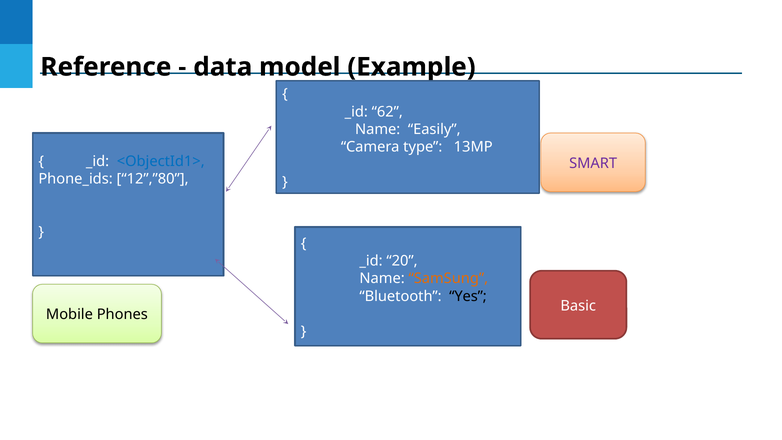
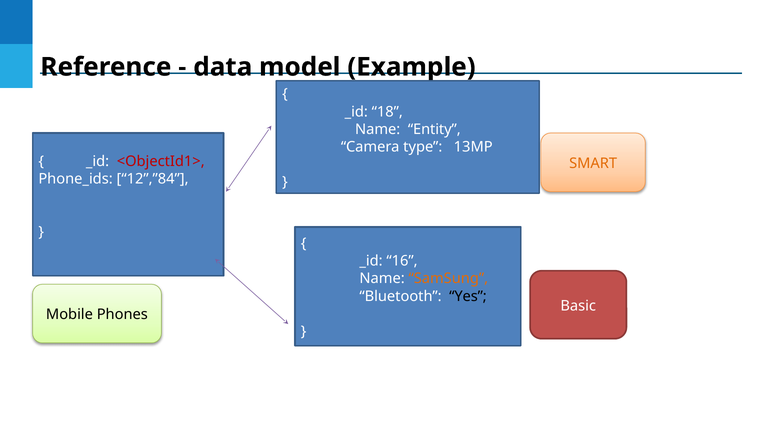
62: 62 -> 18 (387, 112)
Easily: Easily -> Entity (434, 129)
<ObjectId1> colour: blue -> red (161, 161)
SMART colour: purple -> orange (593, 163)
12”,”80: 12”,”80 -> 12”,”84 (153, 179)
20: 20 -> 16 (402, 261)
